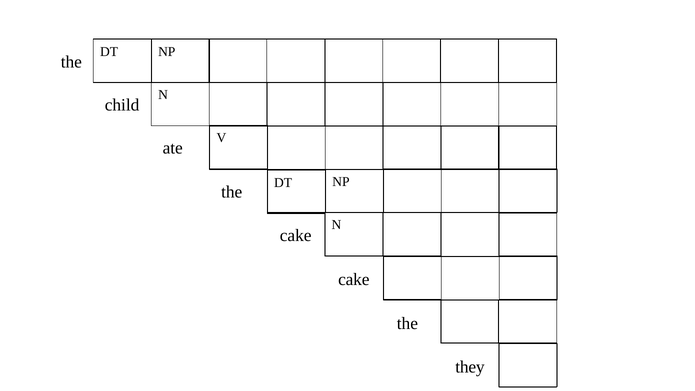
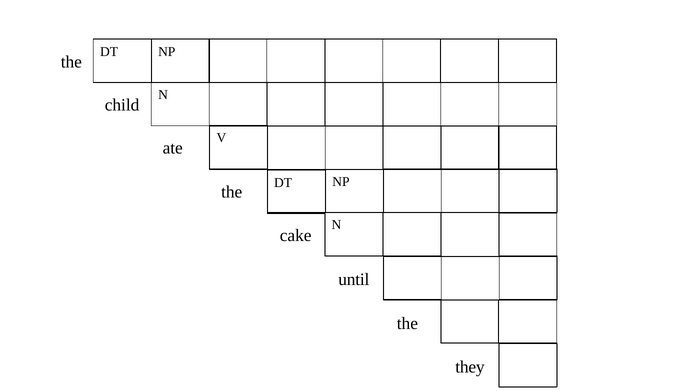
cake: cake -> until (354, 280)
